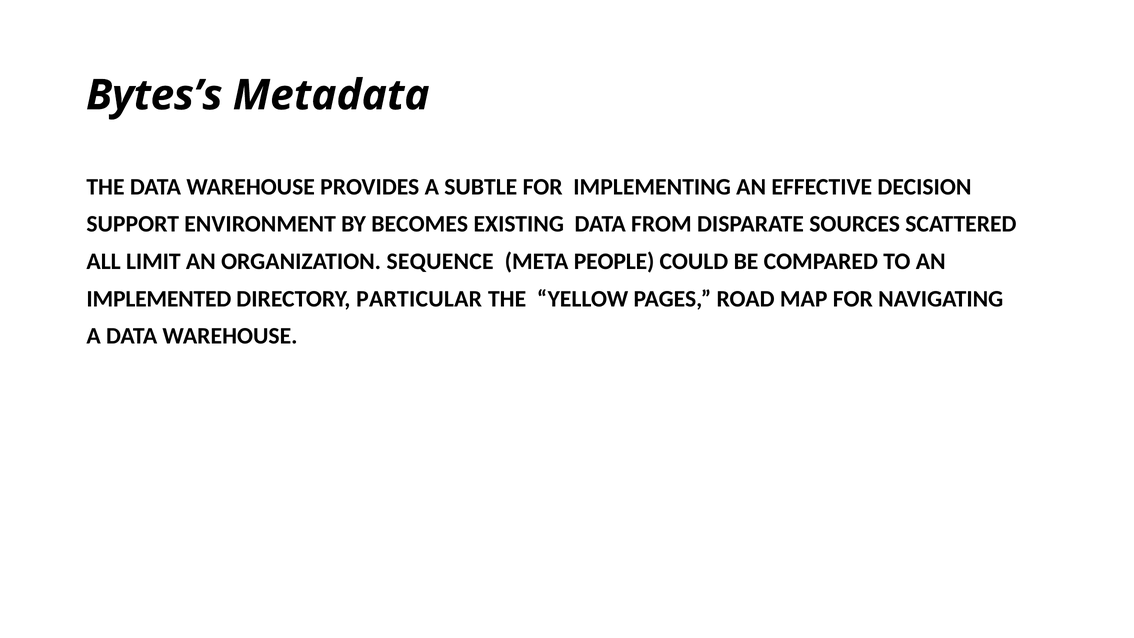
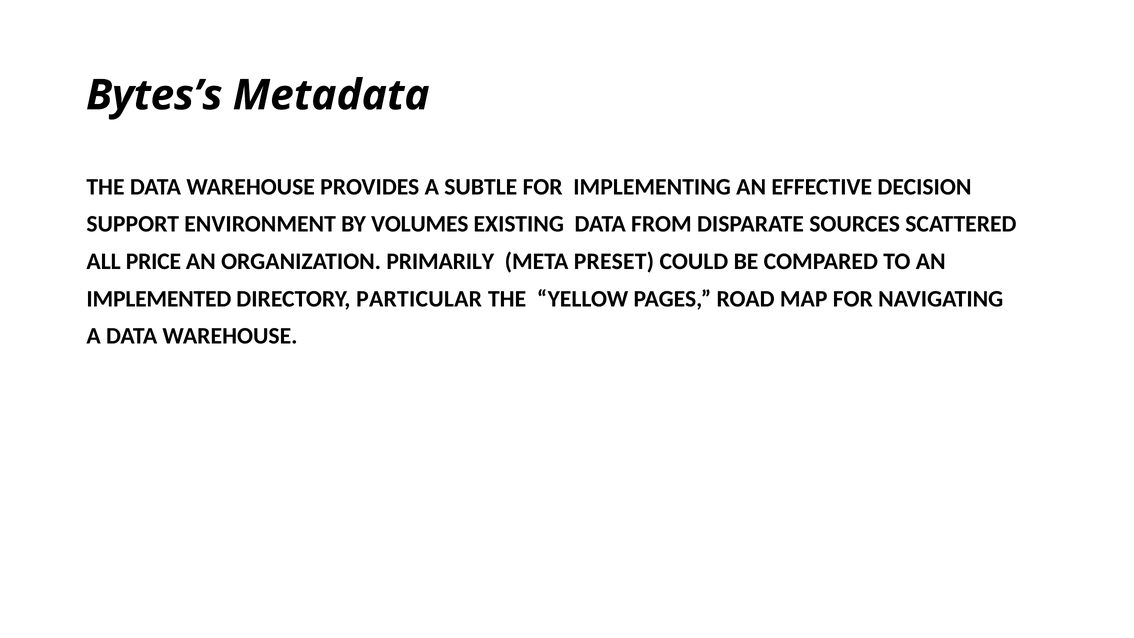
BECOMES: BECOMES -> VOLUMES (420, 224)
LIMIT: LIMIT -> PRICE (153, 261)
SEQUENCE: SEQUENCE -> PRIMARILY (440, 261)
PEOPLE: PEOPLE -> PRESET (614, 261)
